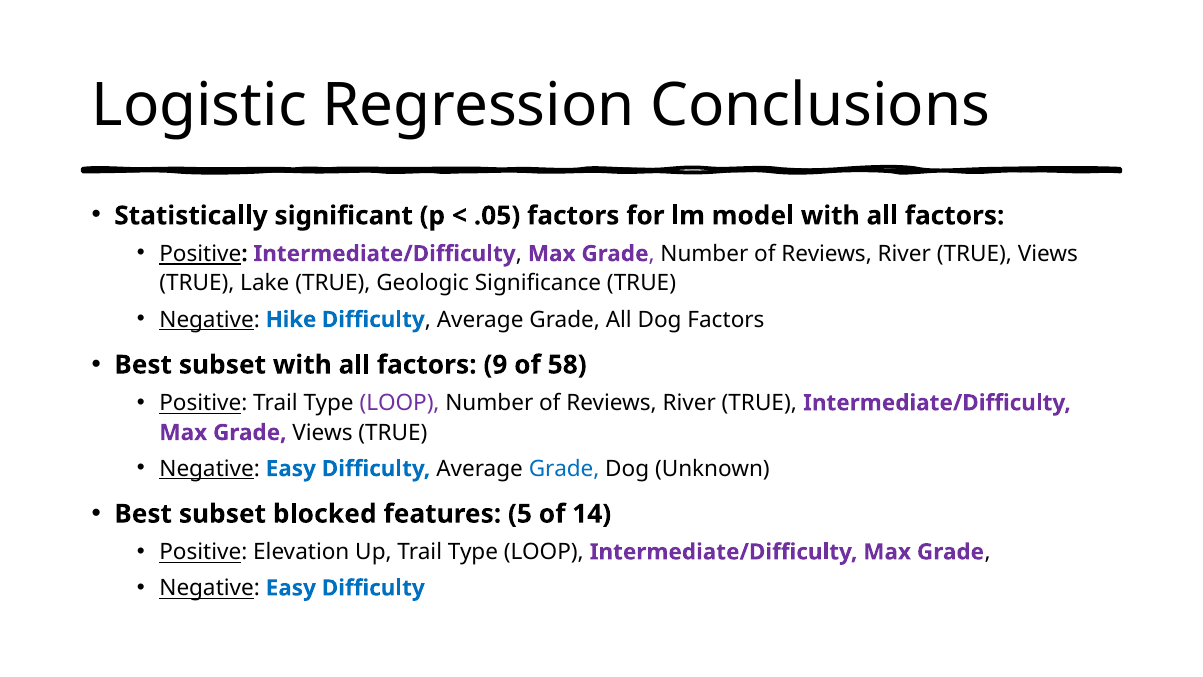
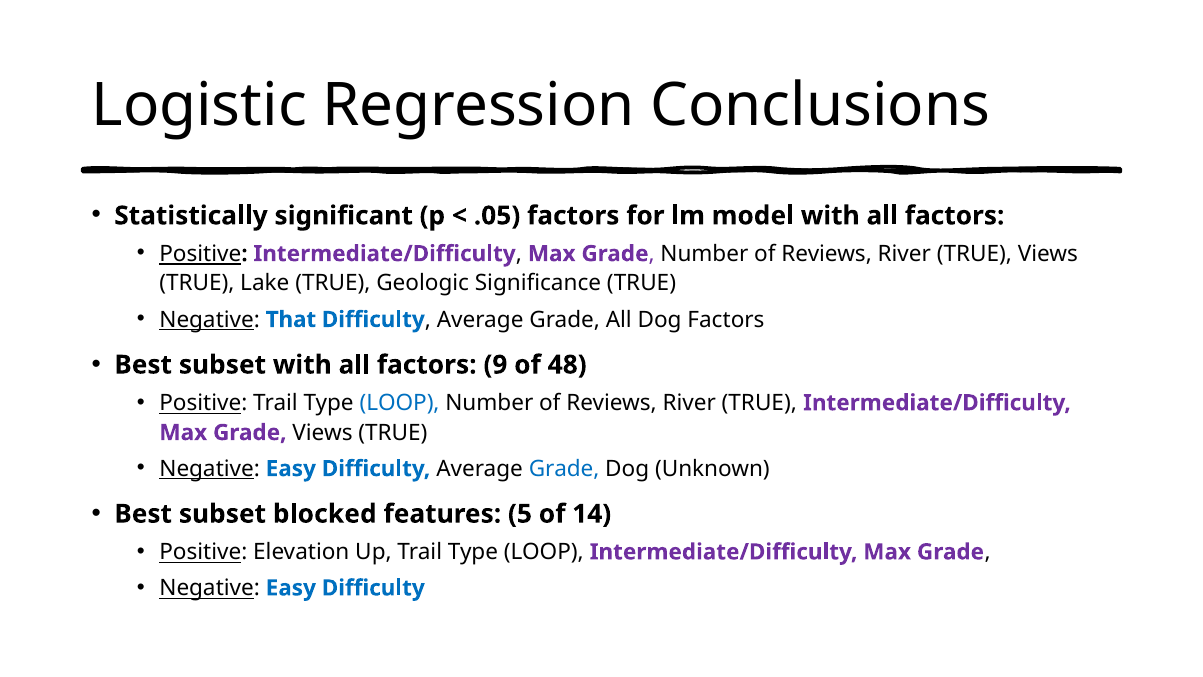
Hike: Hike -> That (291, 319)
58: 58 -> 48 (567, 365)
LOOP colour: purple -> blue (400, 403)
